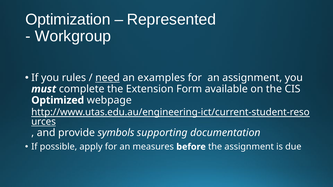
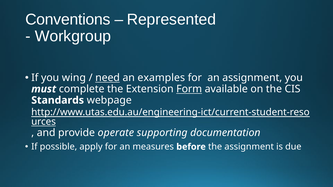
Optimization: Optimization -> Conventions (68, 20)
rules: rules -> wing (74, 78)
Form underline: none -> present (189, 89)
Optimized: Optimized -> Standards (58, 100)
symbols: symbols -> operate (116, 133)
